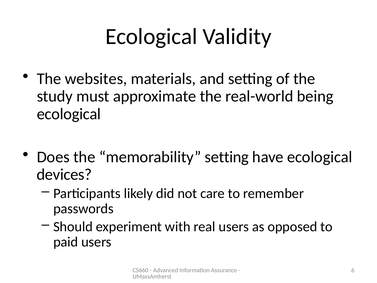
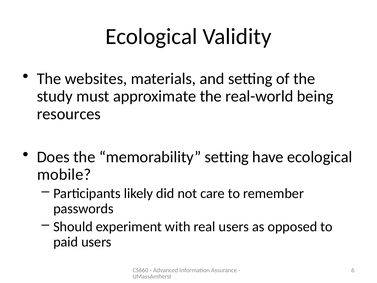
ecological: ecological -> resources (69, 114)
devices: devices -> mobile (64, 174)
